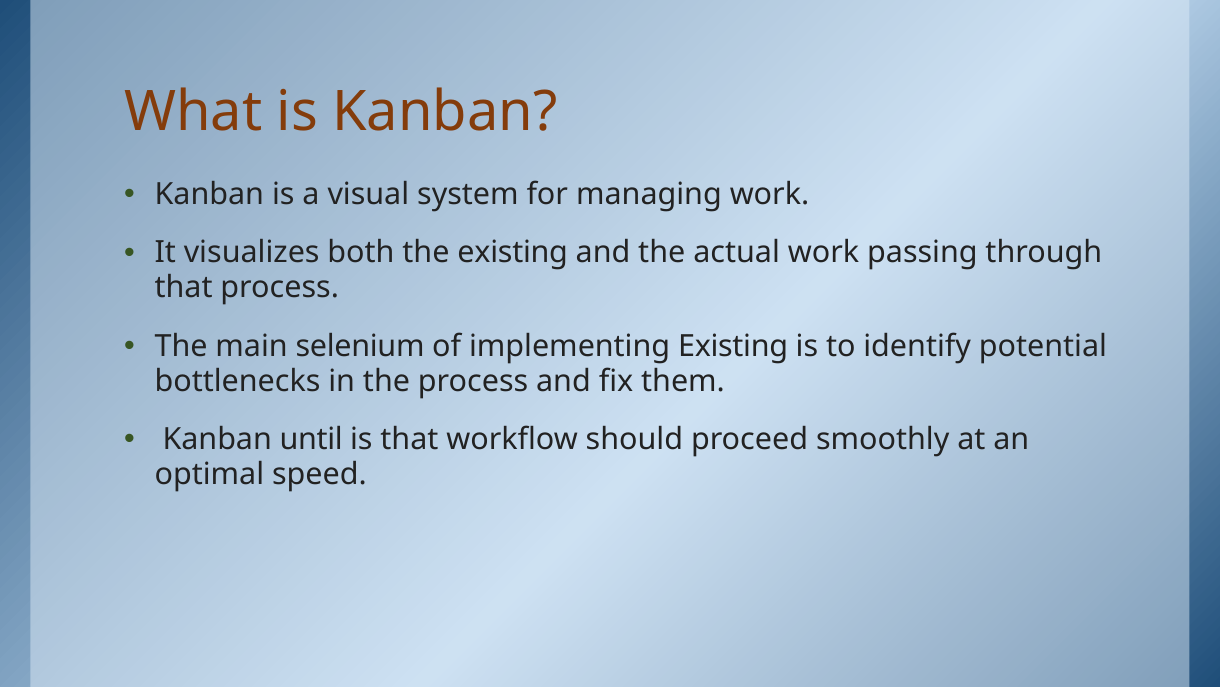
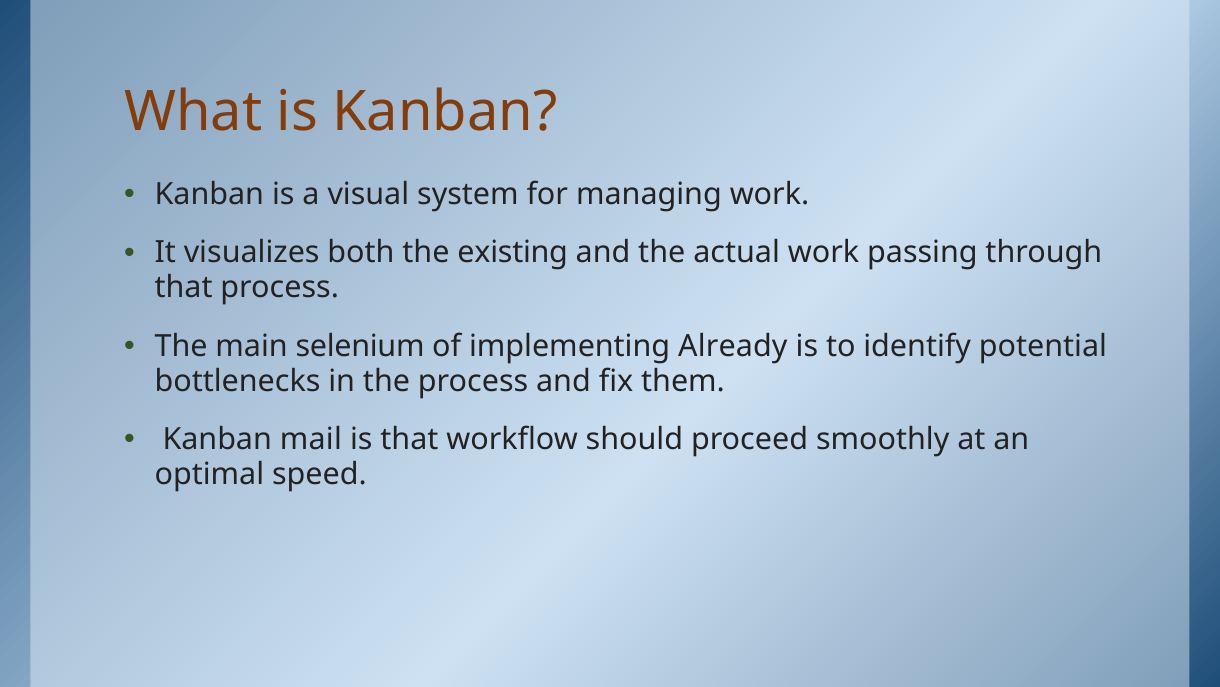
implementing Existing: Existing -> Already (733, 346)
until: until -> mail (311, 439)
